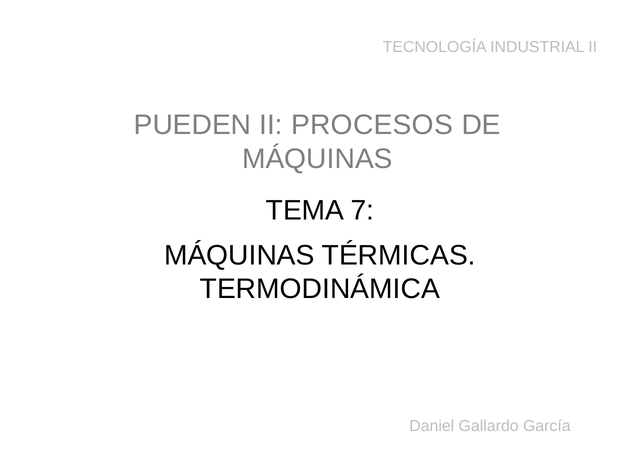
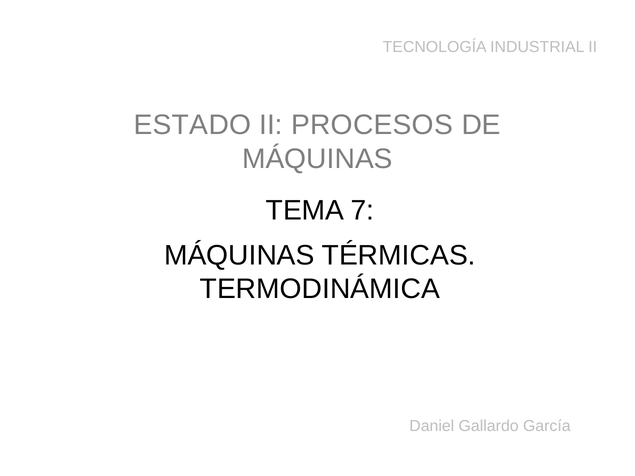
PUEDEN: PUEDEN -> ESTADO (192, 125)
